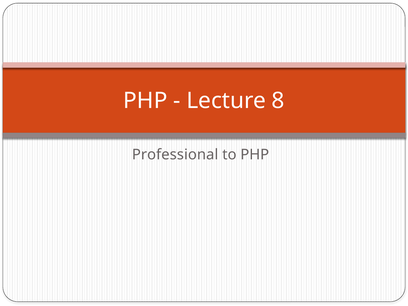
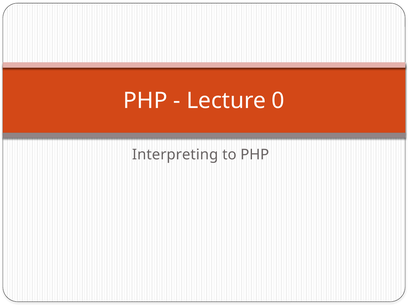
8: 8 -> 0 (278, 101)
Professional: Professional -> Interpreting (175, 155)
